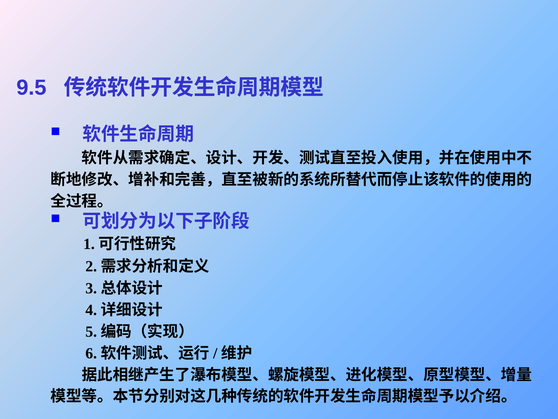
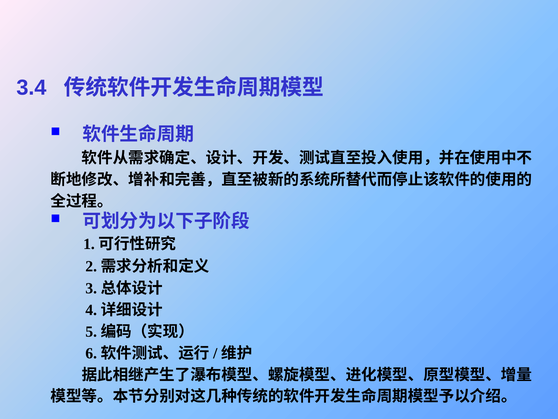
9.5: 9.5 -> 3.4 (32, 88)
